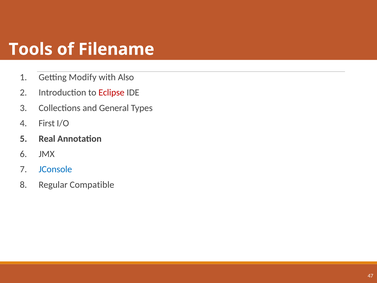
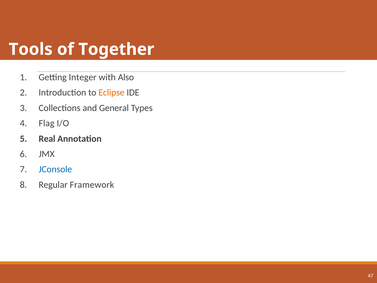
Filename: Filename -> Together (116, 49)
Modify: Modify -> Integer (83, 77)
Eclipse colour: red -> orange (111, 92)
First: First -> Flag (47, 123)
Compatible: Compatible -> Framework (92, 185)
